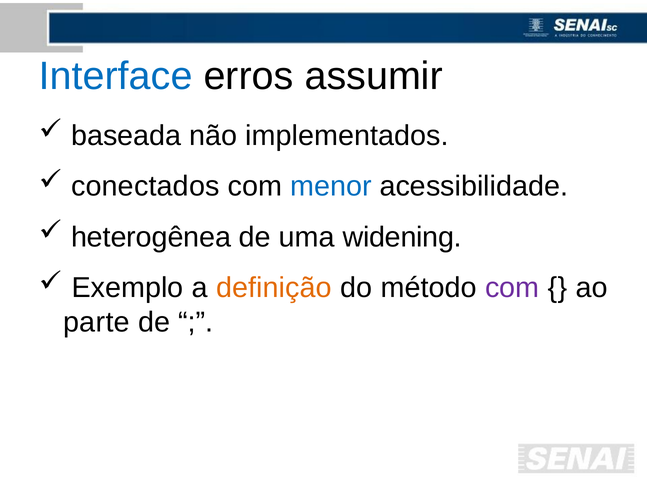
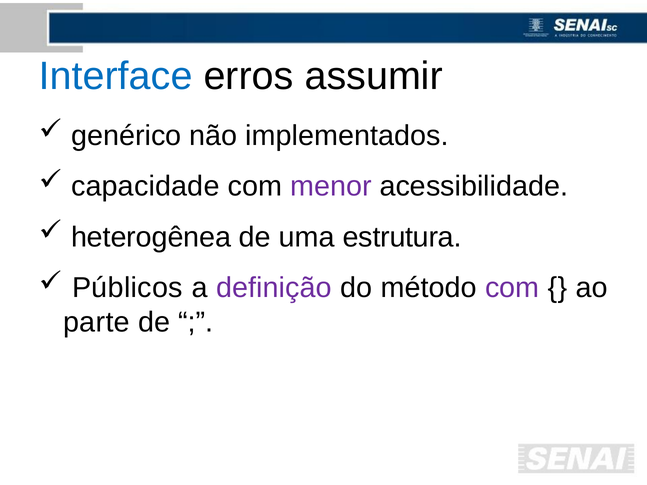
baseada: baseada -> genérico (126, 136)
conectados: conectados -> capacidade (145, 186)
menor colour: blue -> purple (331, 186)
widening: widening -> estrutura (402, 237)
Exemplo: Exemplo -> Públicos (127, 288)
definição colour: orange -> purple (274, 288)
